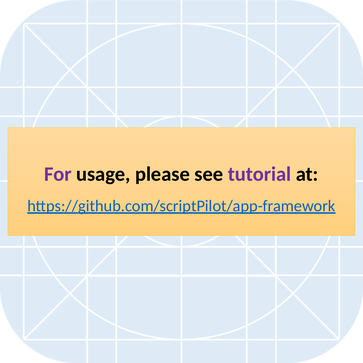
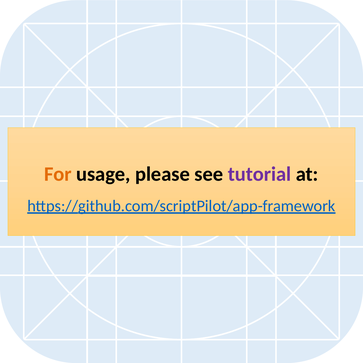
For colour: purple -> orange (58, 174)
